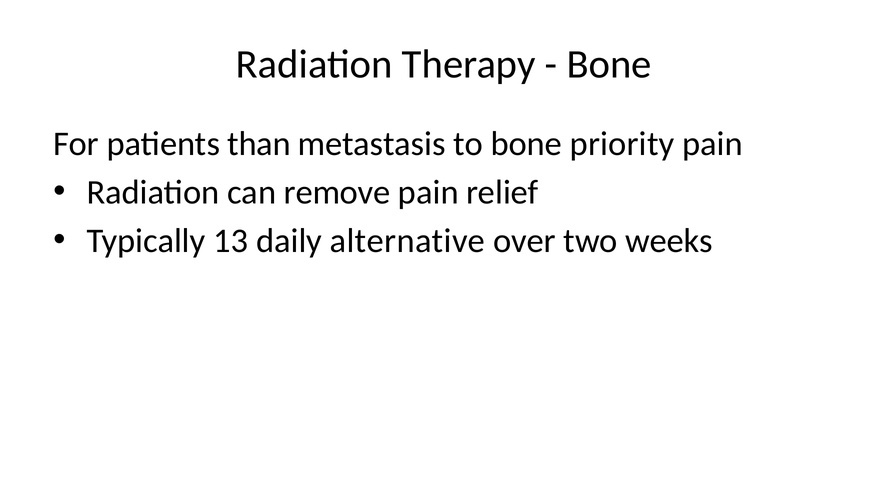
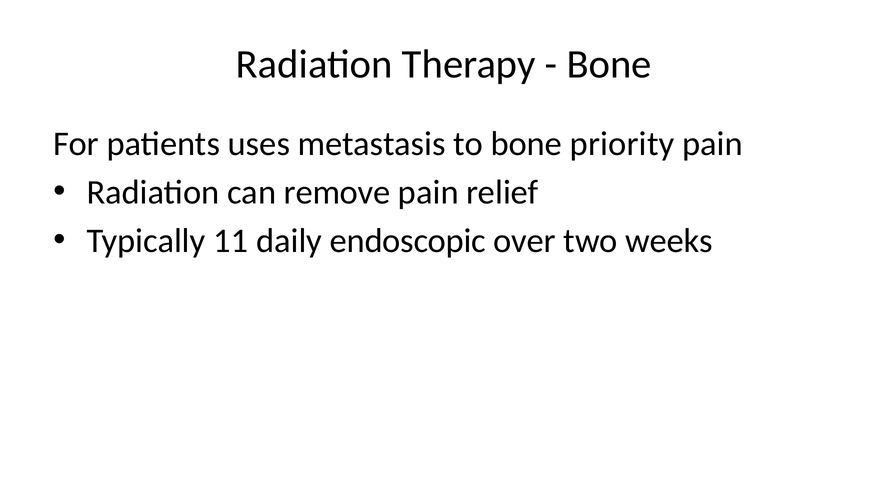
than: than -> uses (259, 144)
13: 13 -> 11 (231, 241)
alternative: alternative -> endoscopic (408, 241)
